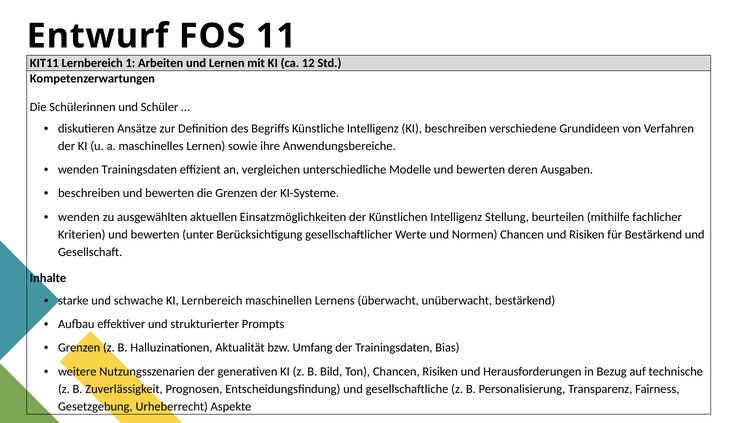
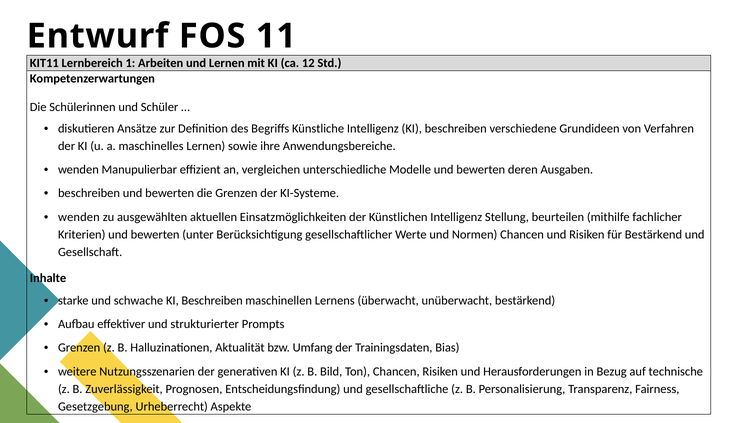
wenden Trainingsdaten: Trainingsdaten -> Manupulierbar (139, 169)
schwache KI Lernbereich: Lernbereich -> Beschreiben (212, 300)
